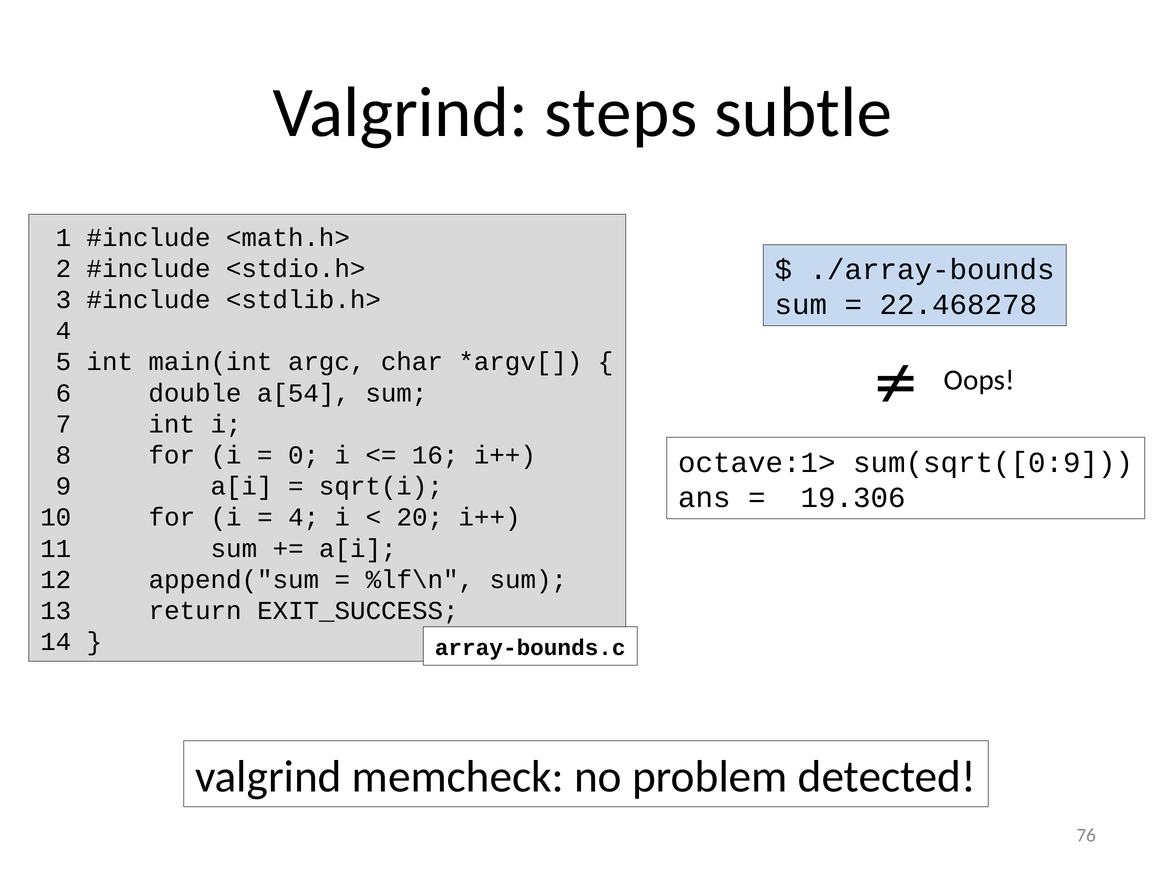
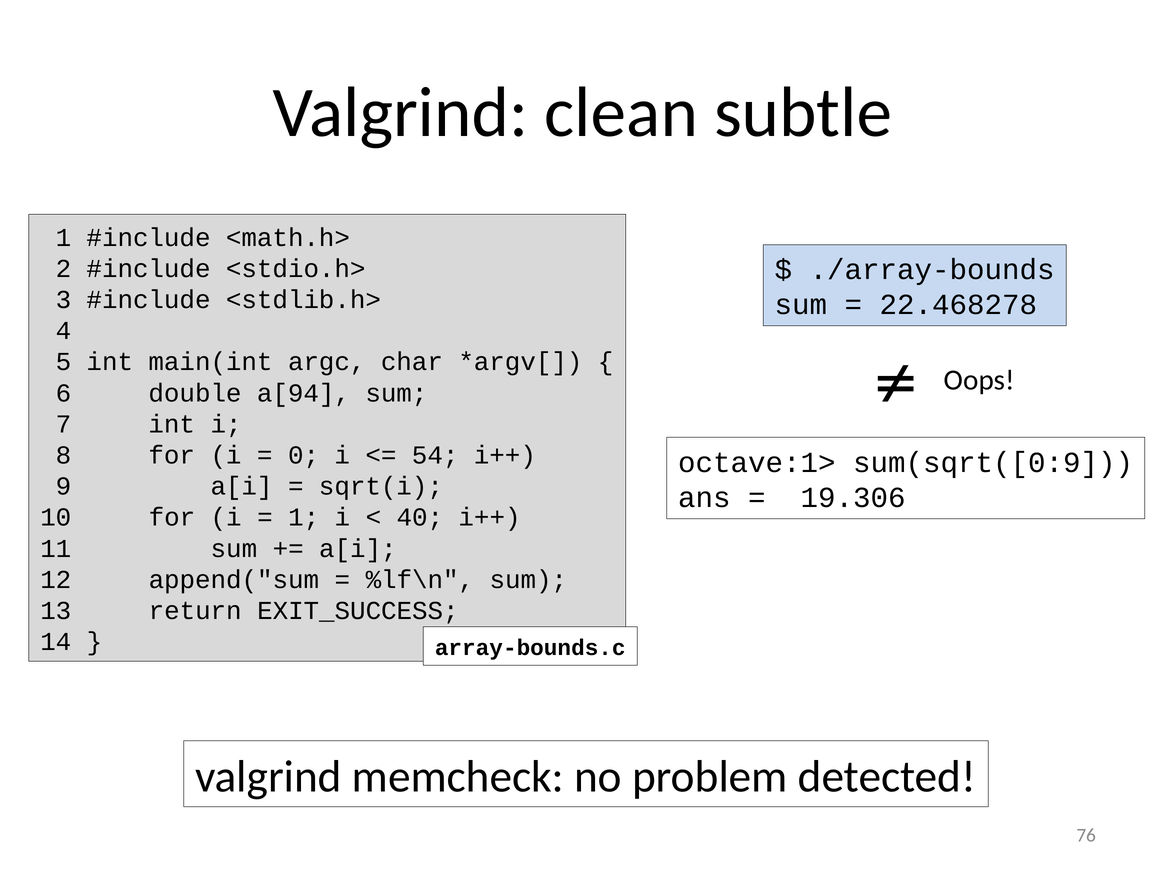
steps: steps -> clean (621, 113)
a[54: a[54 -> a[94 (303, 393)
16: 16 -> 54 (435, 455)
4: 4 -> 1 (304, 517)
20: 20 -> 40 (420, 517)
